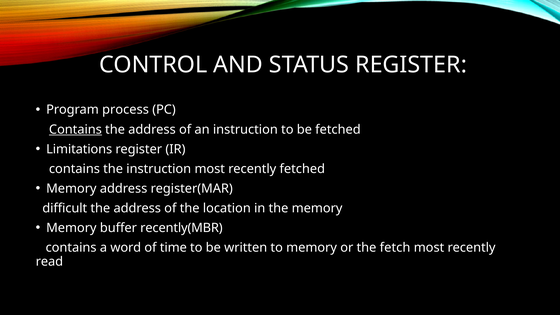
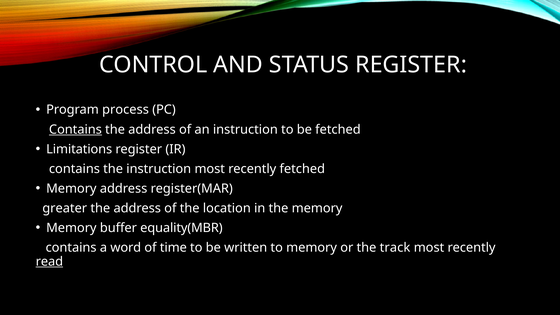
difficult: difficult -> greater (65, 208)
recently(MBR: recently(MBR -> equality(MBR (181, 228)
fetch: fetch -> track (395, 248)
read underline: none -> present (49, 261)
